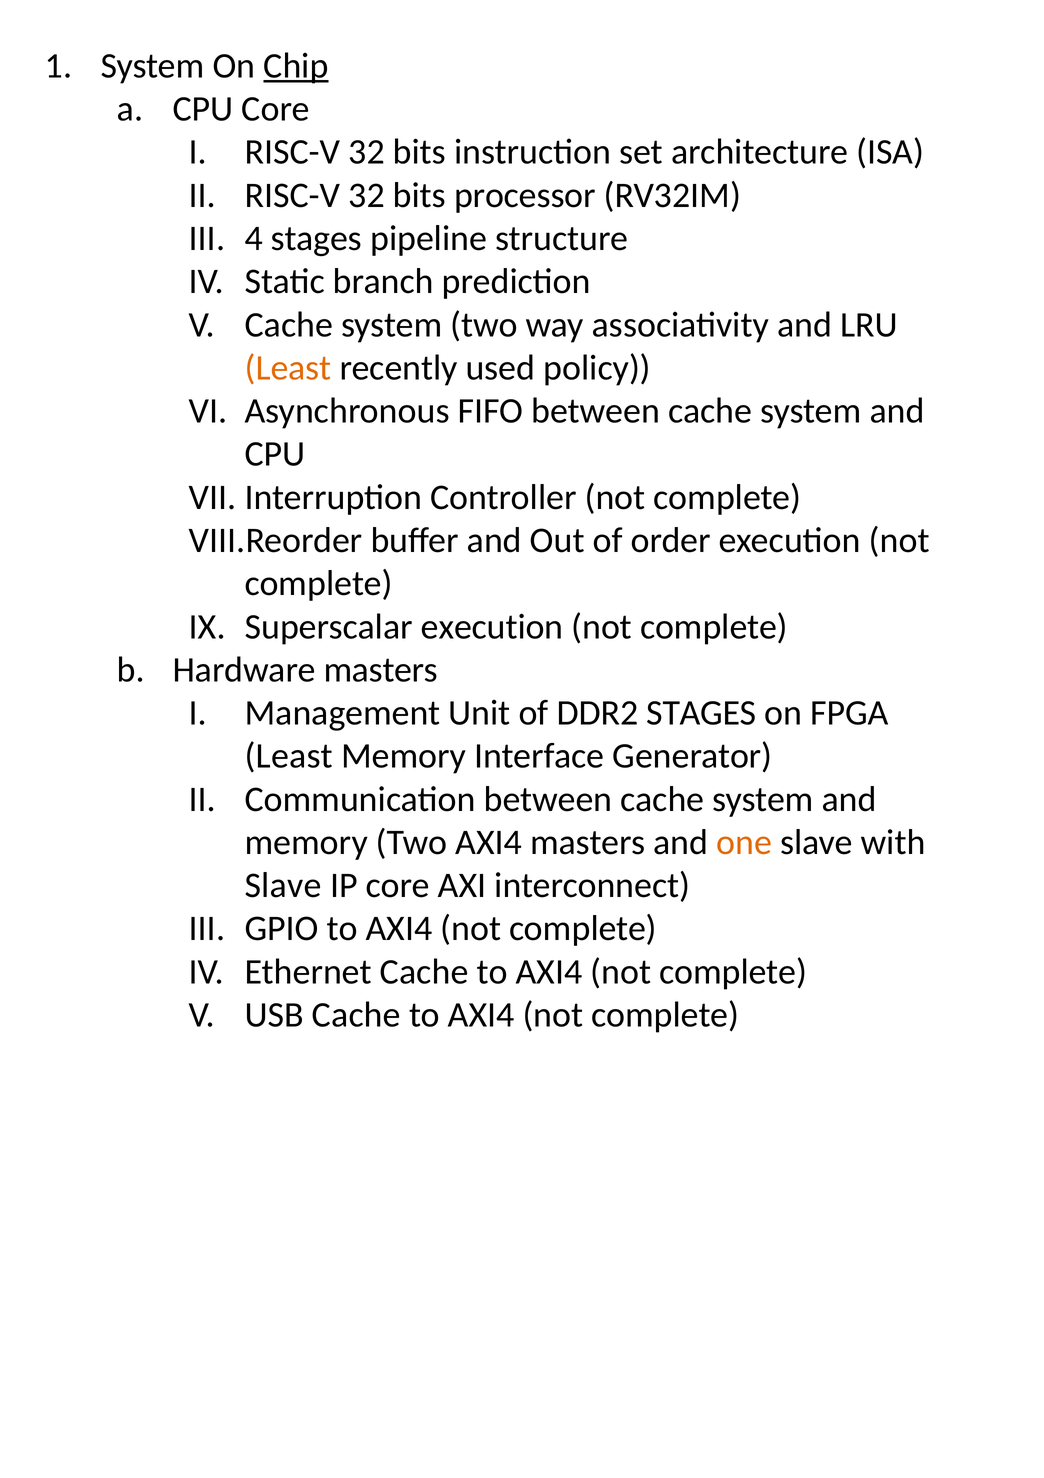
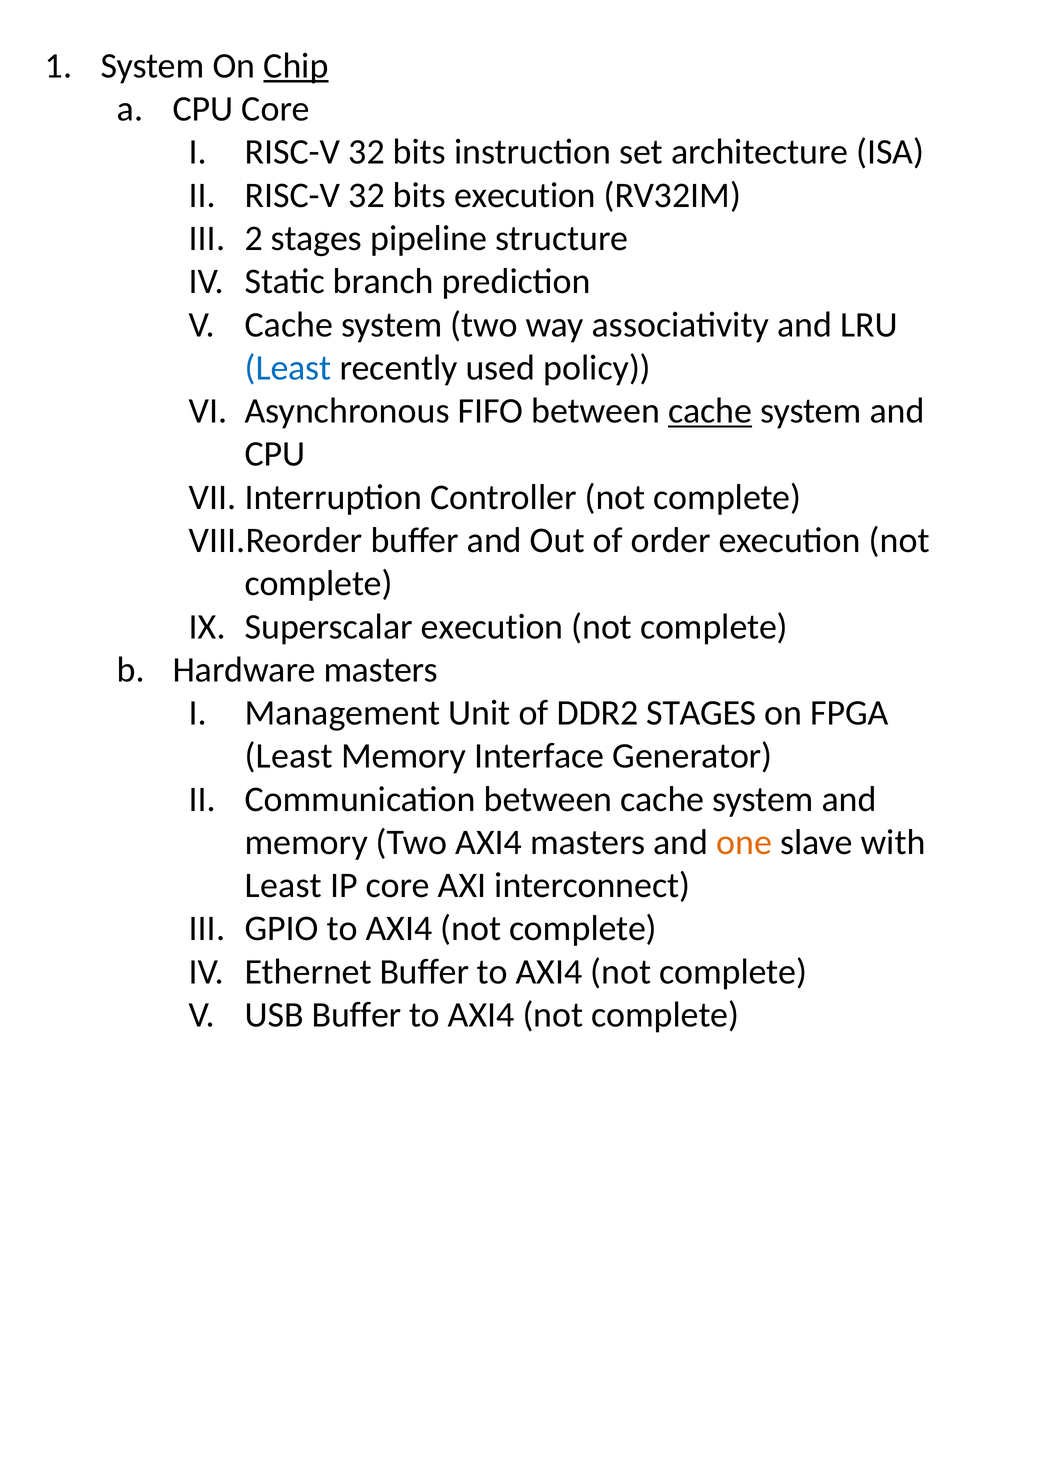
bits processor: processor -> execution (525, 195)
4: 4 -> 2 (254, 238)
Least colour: orange -> blue (288, 368)
cache underline: none -> present (710, 411)
Slave: Slave -> Least (283, 886)
Ethernet Cache: Cache -> Buffer (424, 972)
USB Cache: Cache -> Buffer (357, 1015)
